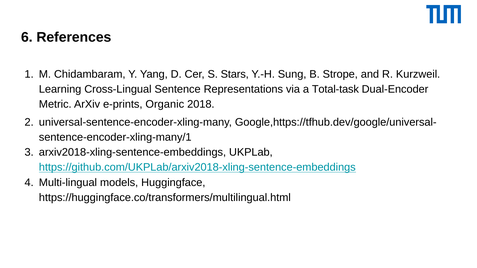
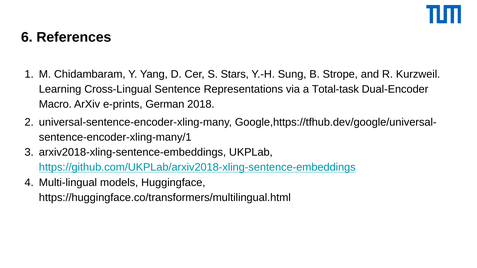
Metric: Metric -> Macro (55, 104)
Organic: Organic -> German (165, 104)
